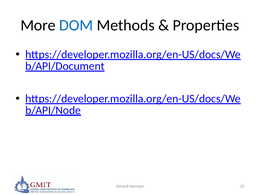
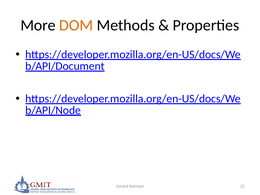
DOM colour: blue -> orange (76, 25)
